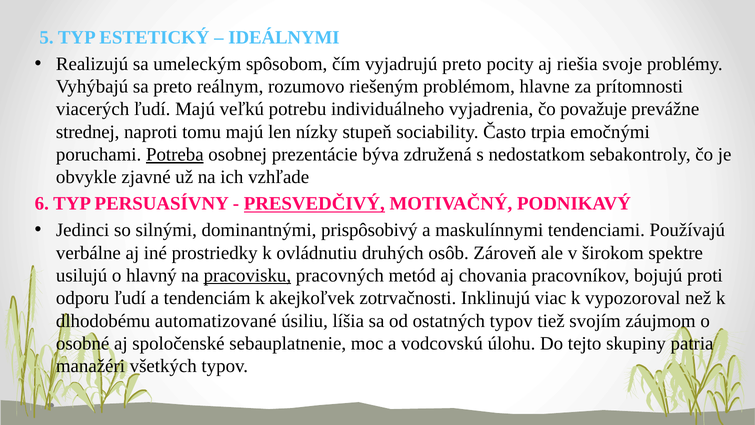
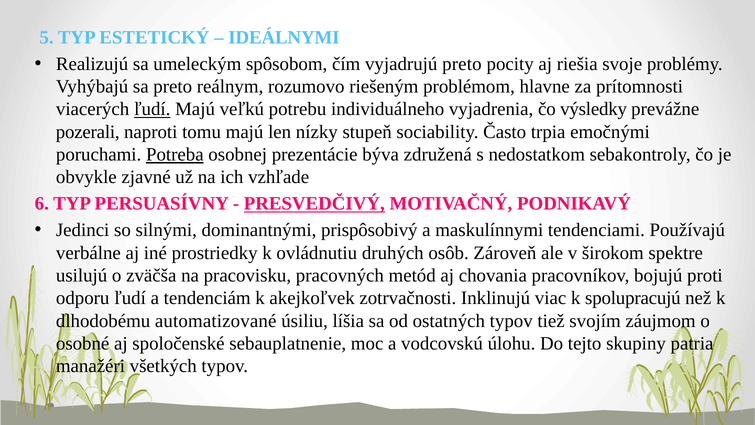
ľudí underline: none -> present (152, 109)
považuje: považuje -> výsledky (594, 109)
strednej: strednej -> pozerali (88, 132)
hlavný: hlavný -> zväčša (151, 275)
pracovisku underline: present -> none (247, 275)
vypozoroval: vypozoroval -> spolupracujú (633, 298)
